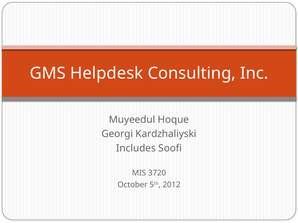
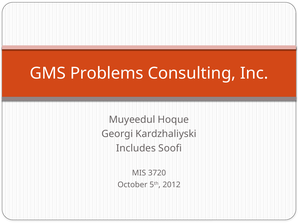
Helpdesk: Helpdesk -> Problems (107, 73)
